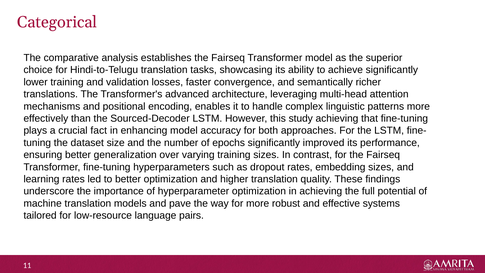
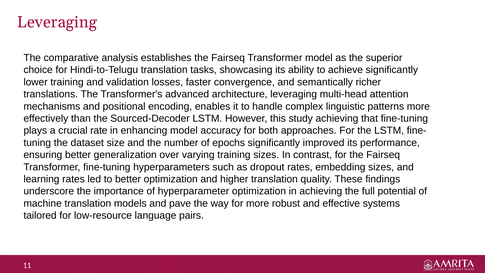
Categorical: Categorical -> Leveraging (57, 22)
fact: fact -> rate (99, 131)
